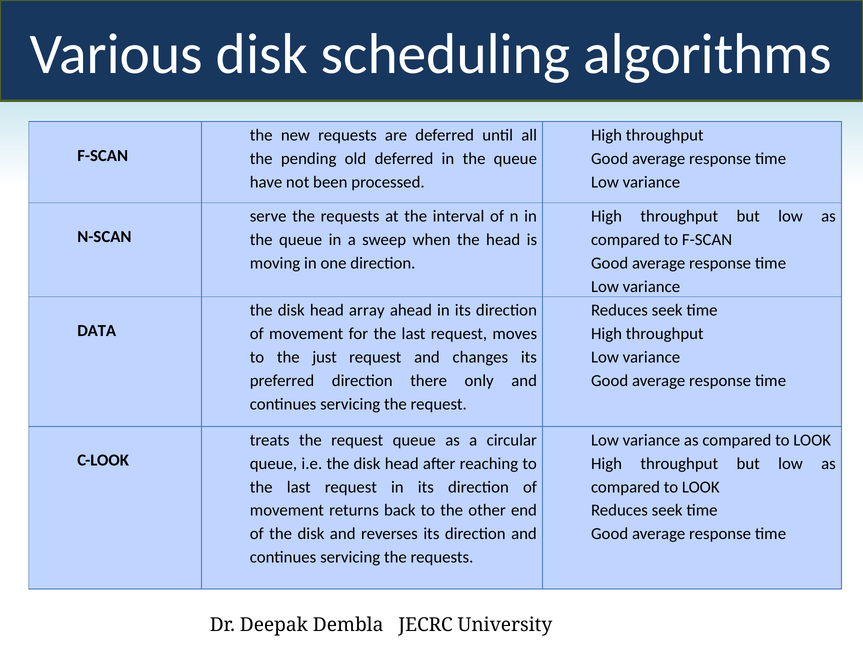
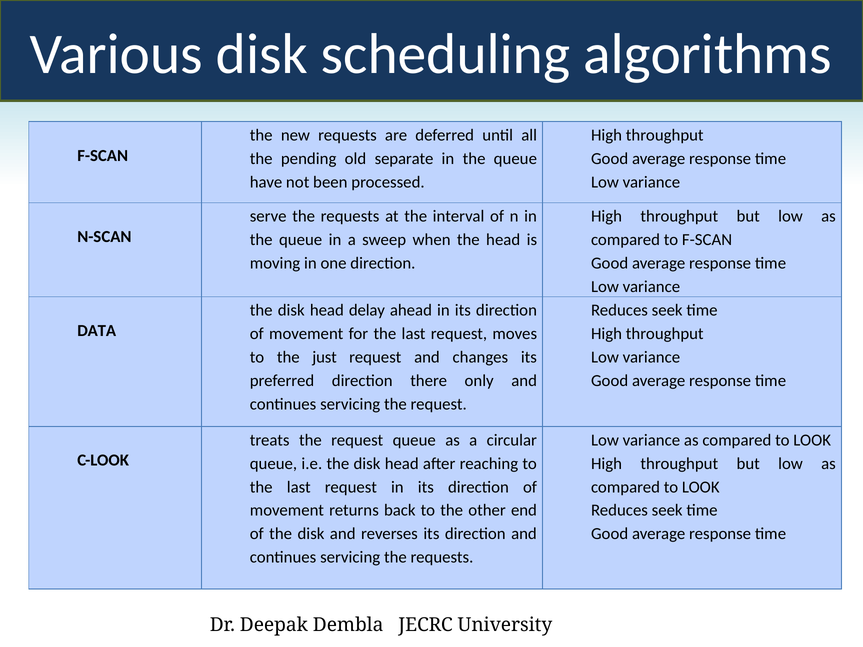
old deferred: deferred -> separate (404, 159)
array: array -> delay (367, 310)
